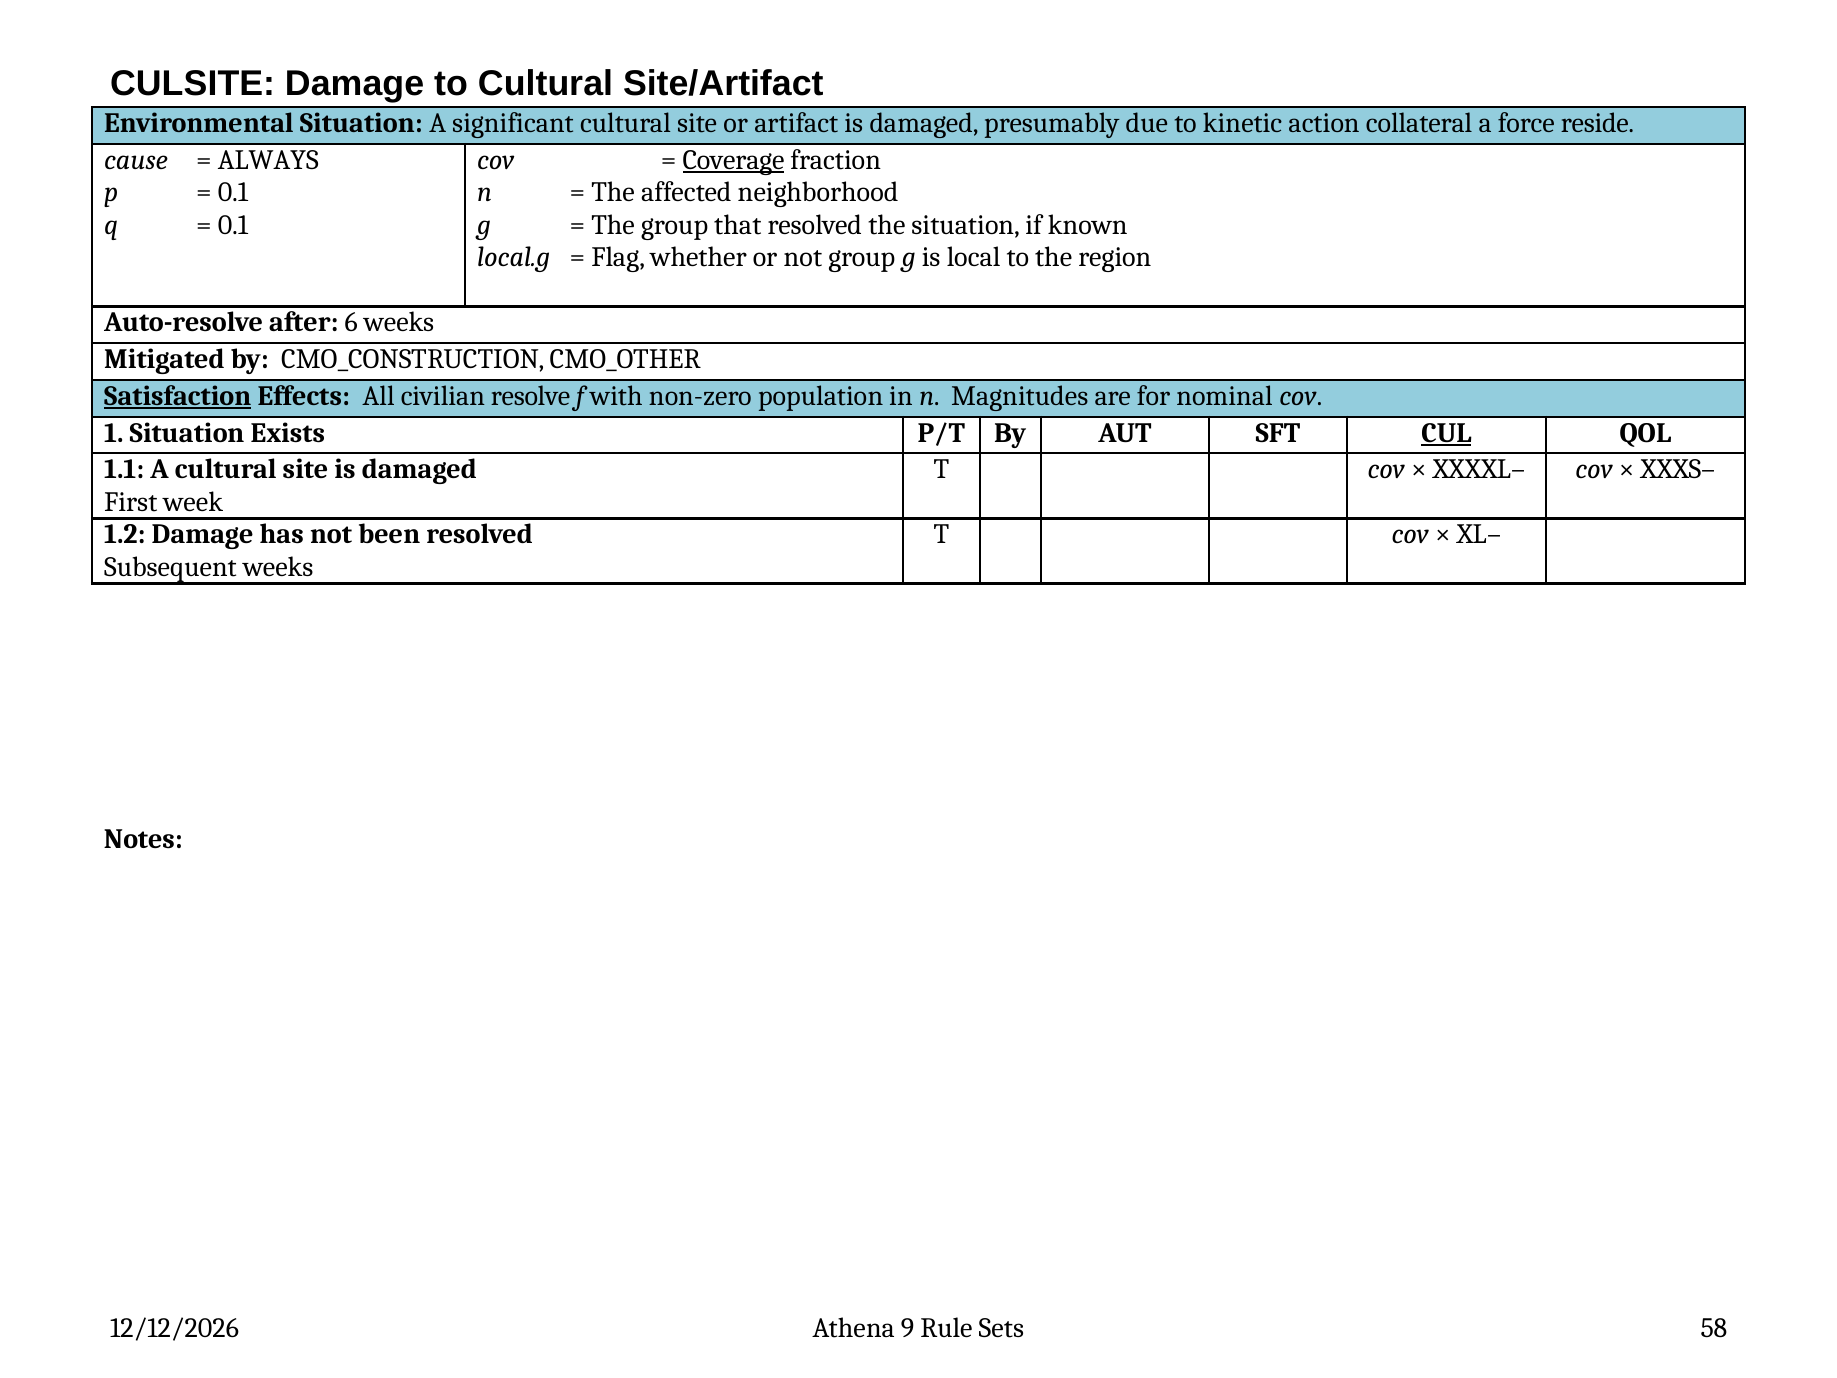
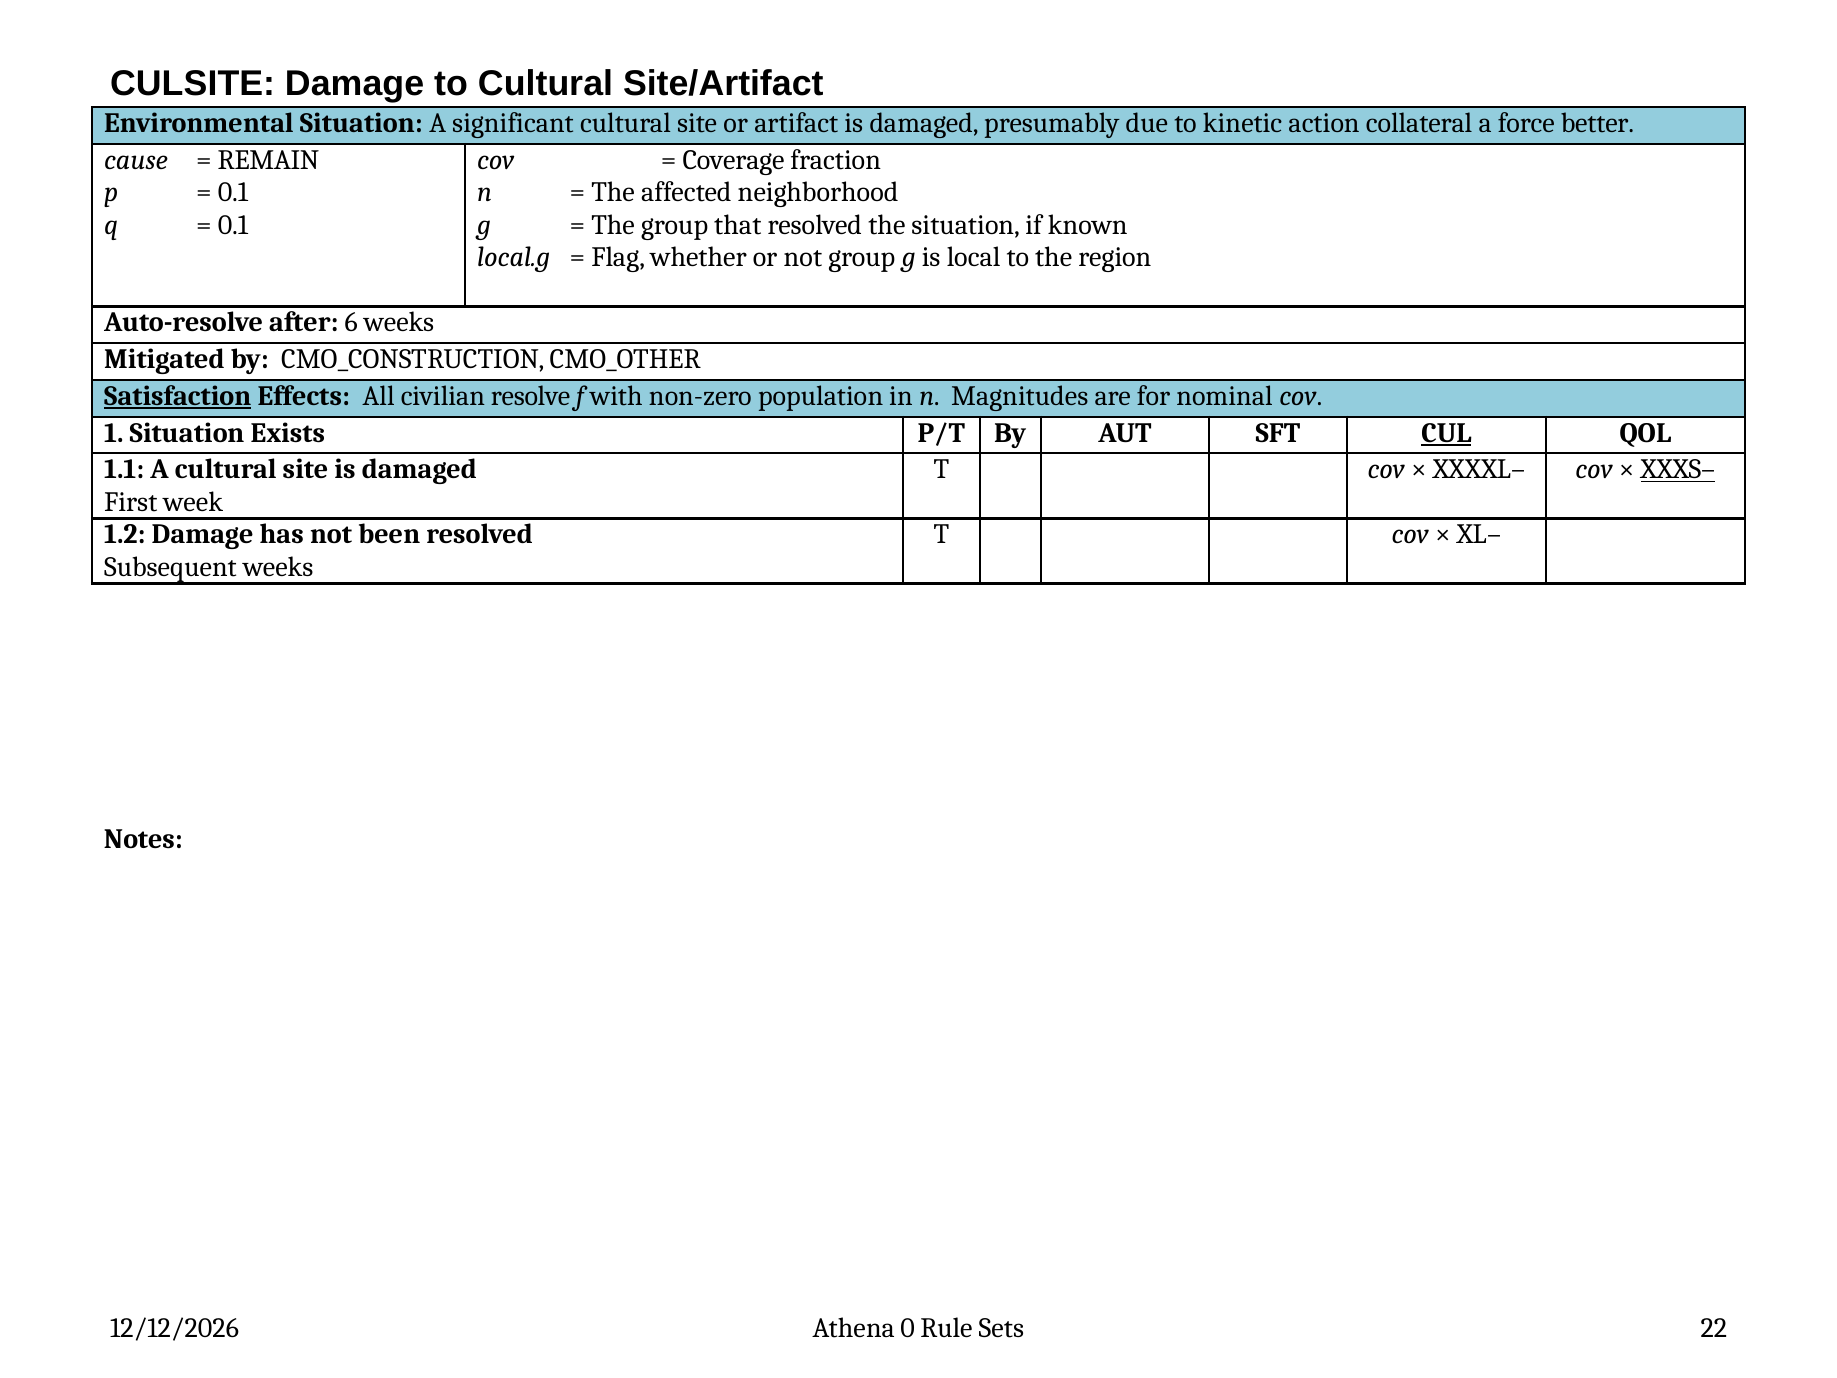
reside: reside -> better (1597, 123)
ALWAYS: ALWAYS -> REMAIN (268, 160)
Coverage underline: present -> none (733, 160)
XXXS– underline: none -> present (1678, 469)
9: 9 -> 0 (908, 1328)
58: 58 -> 22 (1714, 1328)
